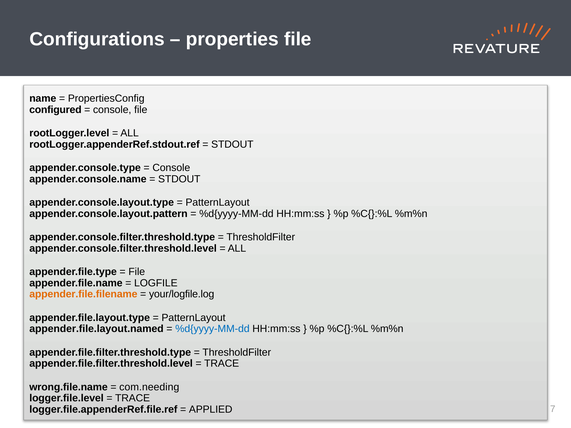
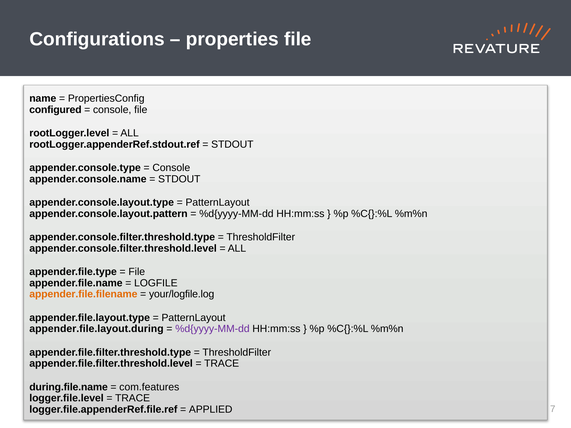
appender.file.layout.named: appender.file.layout.named -> appender.file.layout.during (96, 329)
%d{yyyy-MM-dd colour: blue -> purple (212, 329)
wrong.file.name: wrong.file.name -> during.file.name (69, 387)
com.needing: com.needing -> com.features (149, 387)
